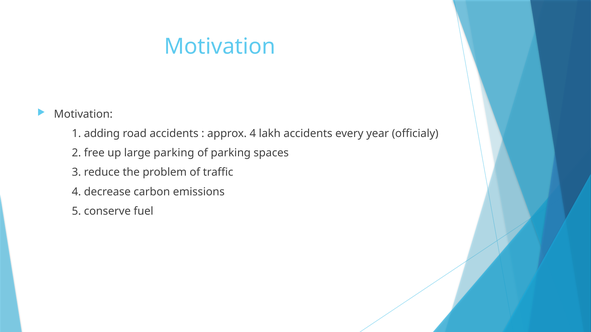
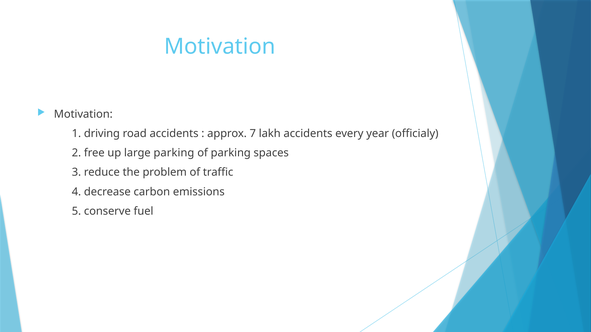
adding: adding -> driving (102, 134)
approx 4: 4 -> 7 (253, 134)
